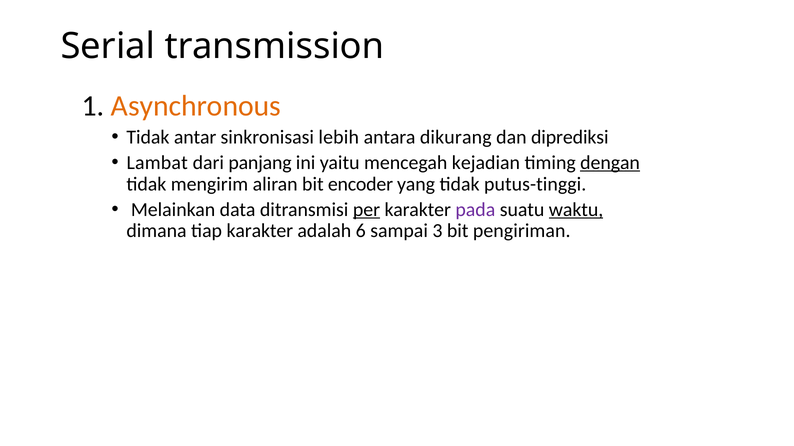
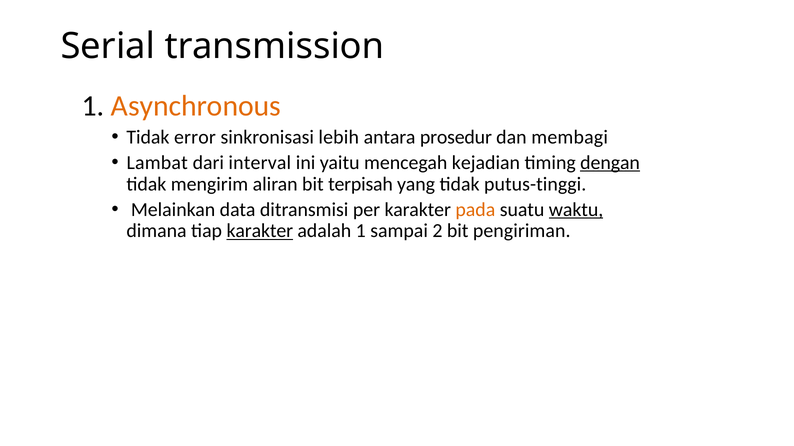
antar: antar -> error (195, 137)
dikurang: dikurang -> prosedur (456, 137)
diprediksi: diprediksi -> membagi (570, 137)
panjang: panjang -> interval (260, 163)
encoder: encoder -> terpisah (360, 184)
per underline: present -> none (366, 210)
pada colour: purple -> orange (475, 210)
karakter underline: none -> present (260, 231)
adalah 6: 6 -> 1 (361, 231)
3: 3 -> 2 (437, 231)
